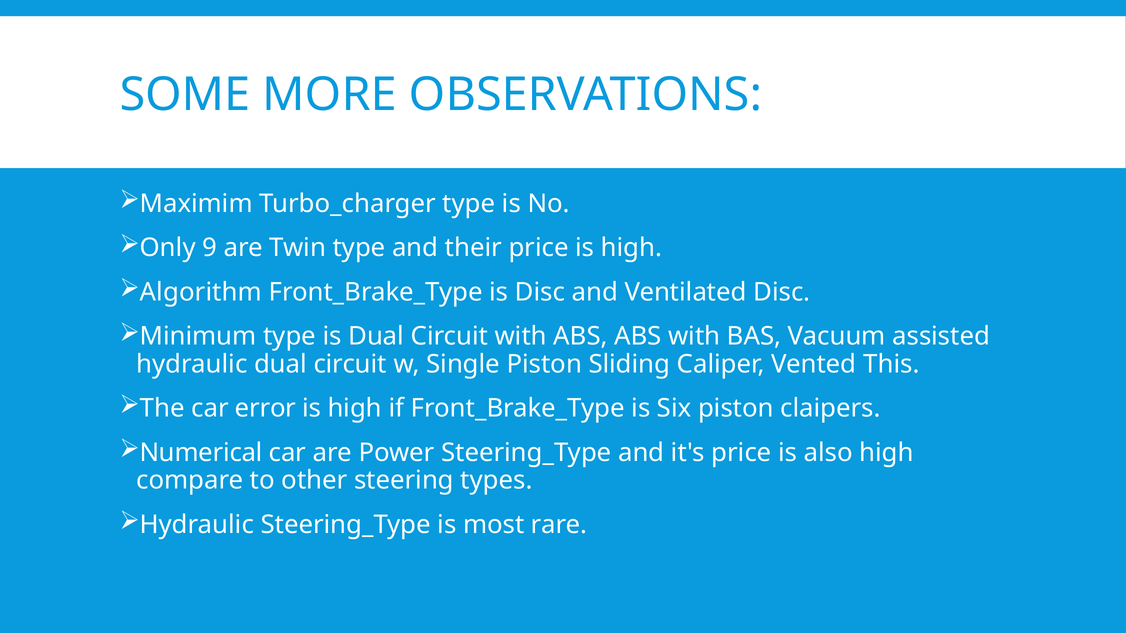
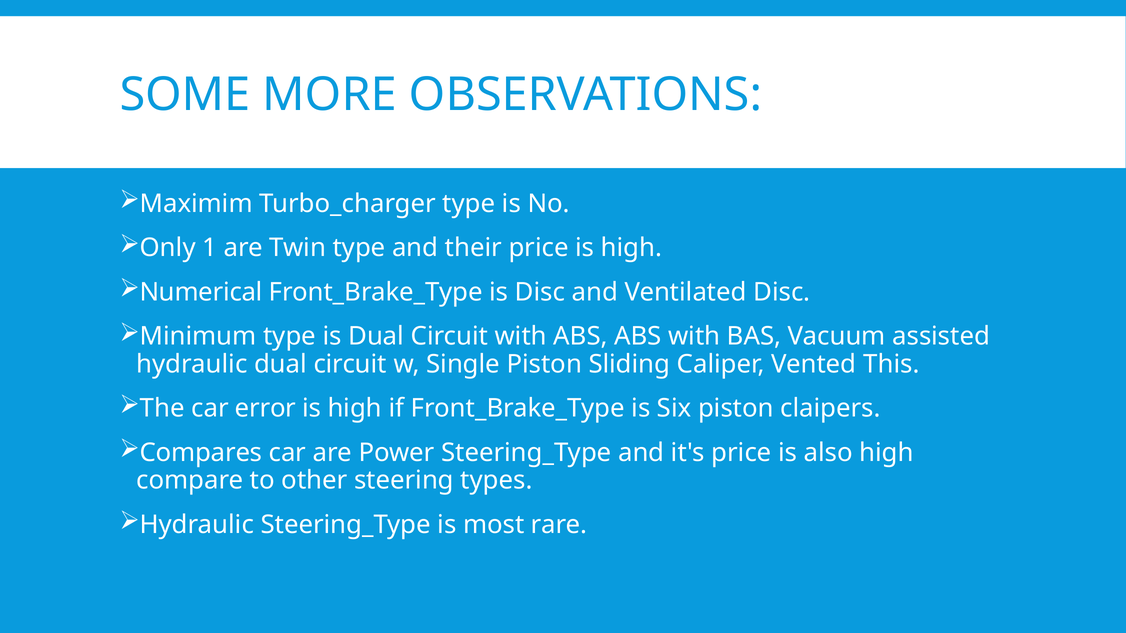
9: 9 -> 1 (210, 248)
Algorithm: Algorithm -> Numerical (201, 292)
Numerical: Numerical -> Compares (201, 453)
